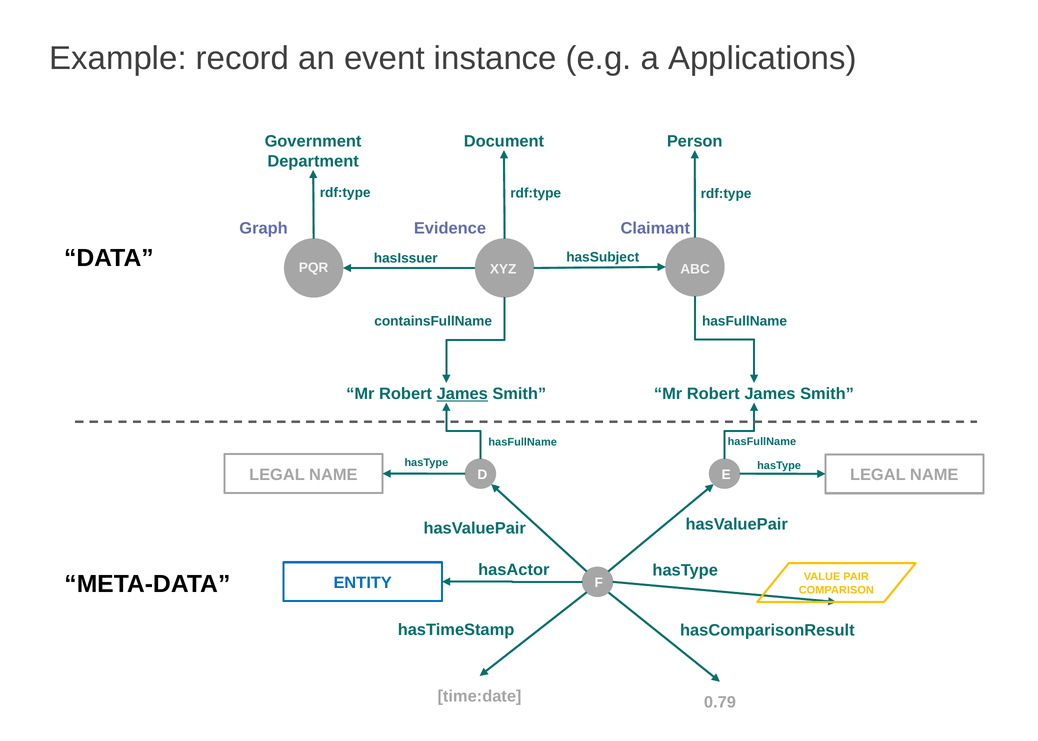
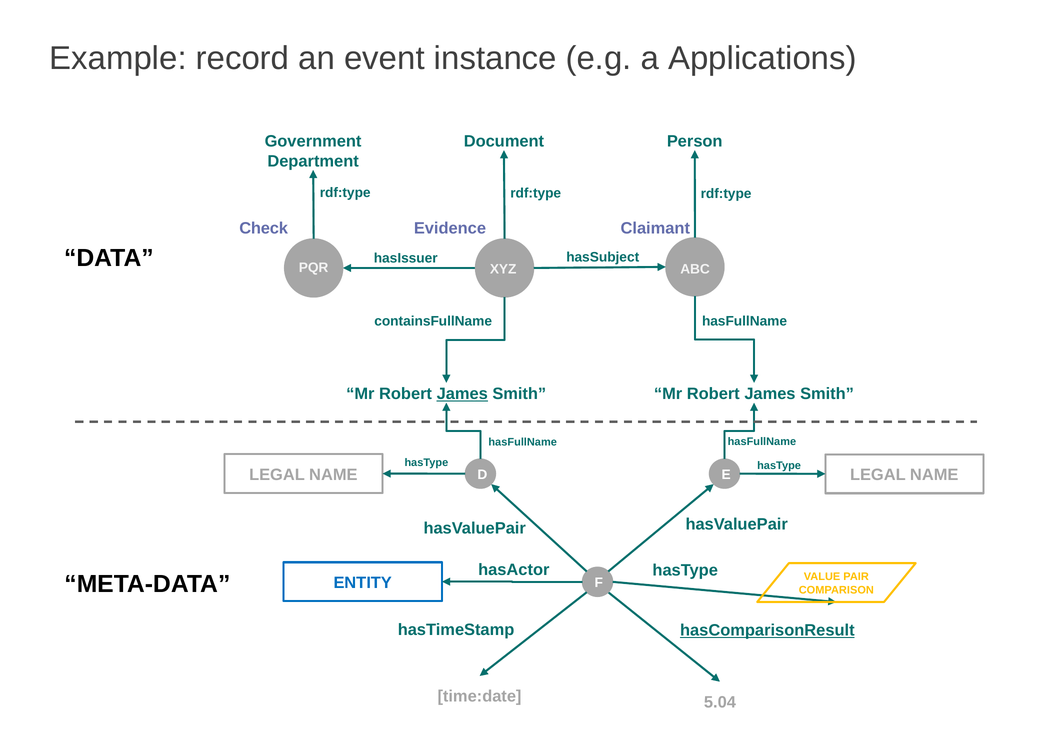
Graph: Graph -> Check (264, 228)
hasComparisonResult underline: none -> present (767, 631)
0.79: 0.79 -> 5.04 (720, 703)
